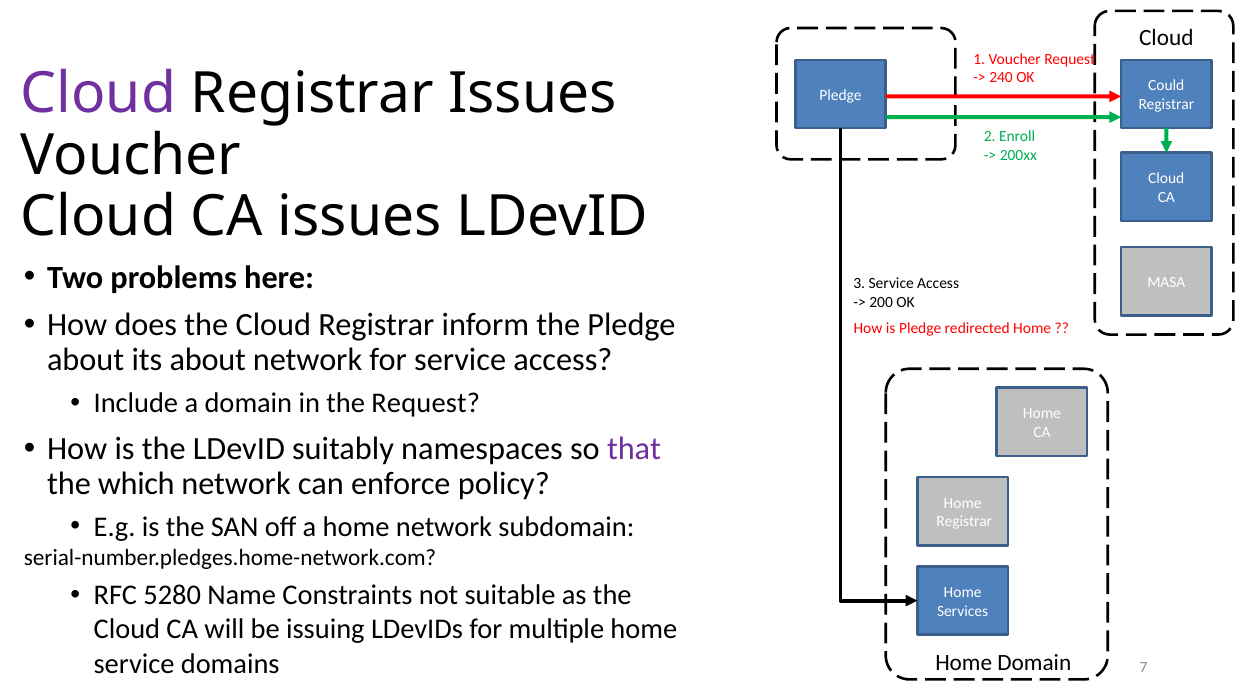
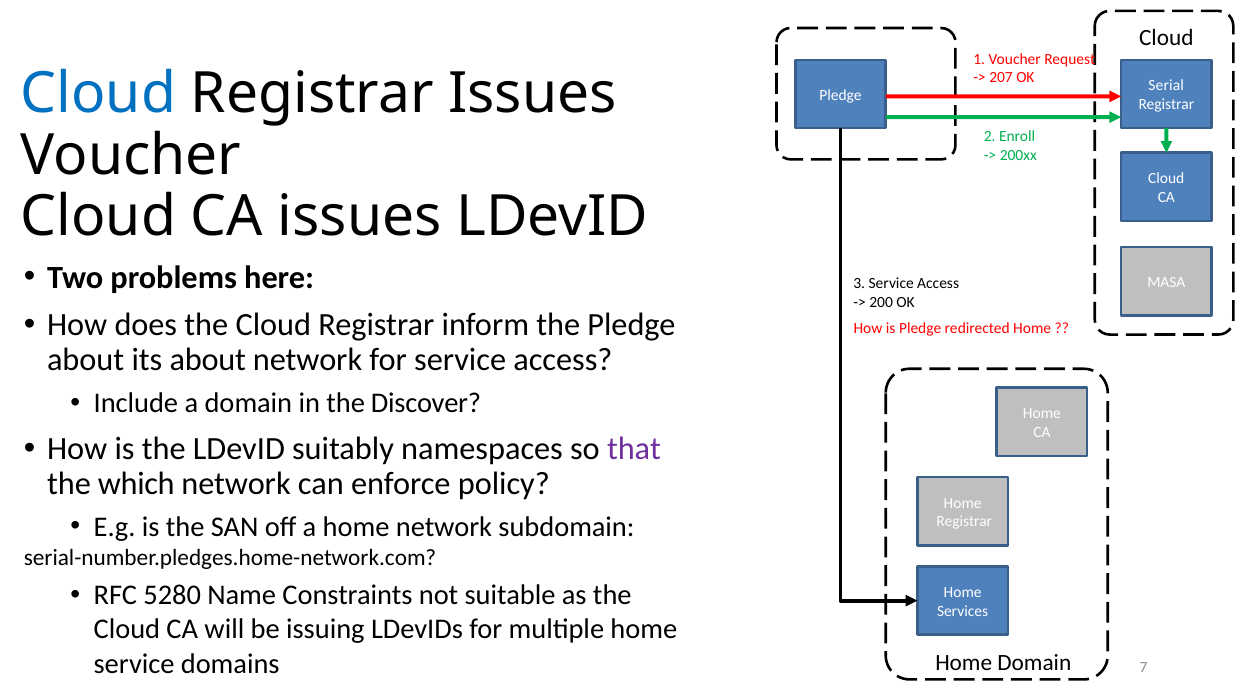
240: 240 -> 207 (1001, 78)
Cloud colour: purple -> blue (98, 94)
Could: Could -> Serial (1166, 86)
the Request: Request -> Discover (426, 403)
